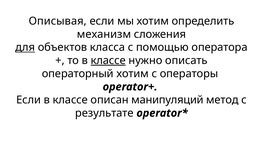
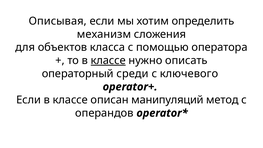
для underline: present -> none (25, 47)
операторный хотим: хотим -> среди (133, 74)
операторы: операторы -> ключевого (189, 74)
результате: результате -> операндов (104, 113)
